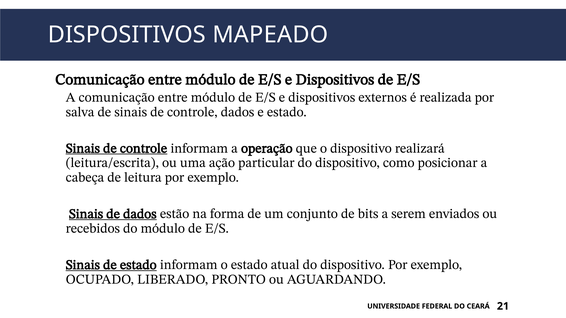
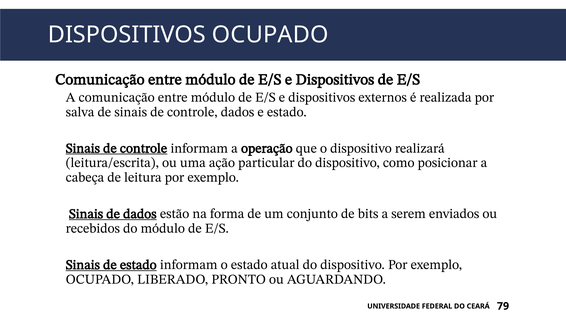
DISPOSITIVOS MAPEADO: MAPEADO -> OCUPADO (270, 35)
21: 21 -> 79 (503, 307)
